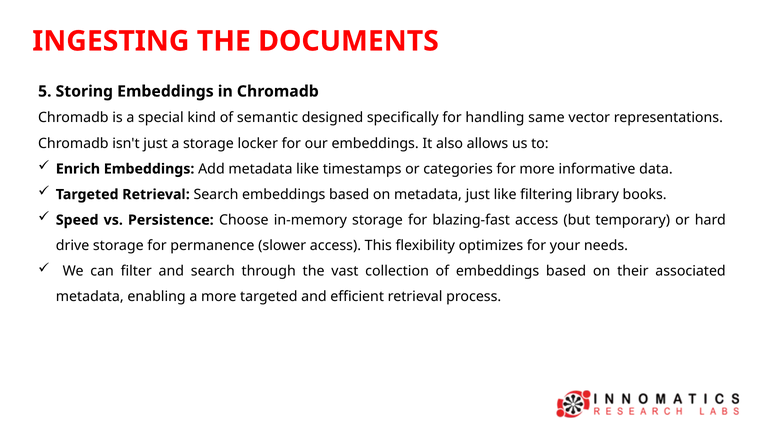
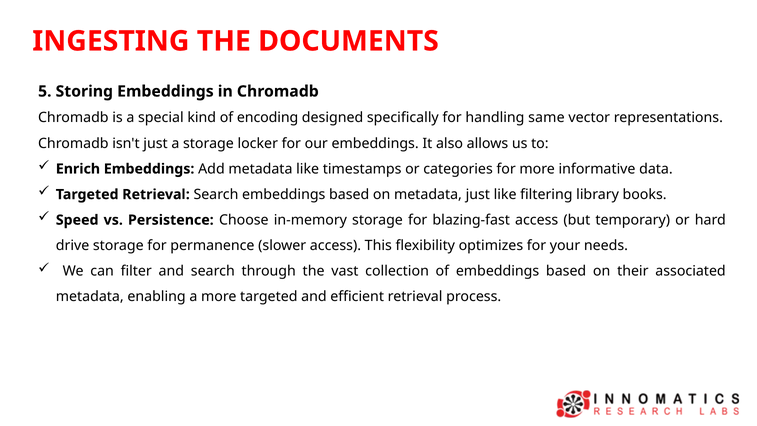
semantic: semantic -> encoding (268, 118)
